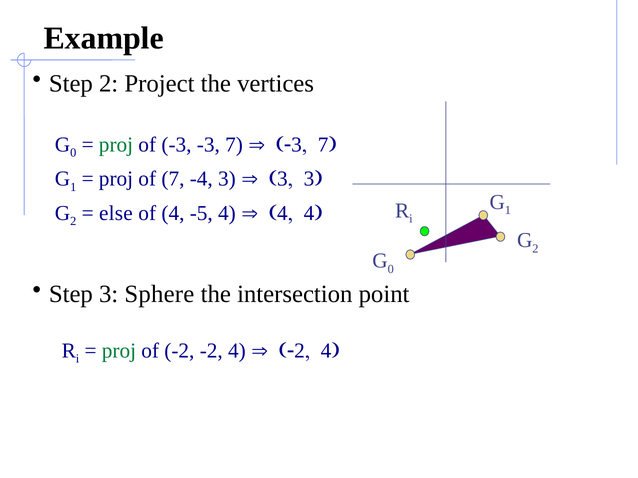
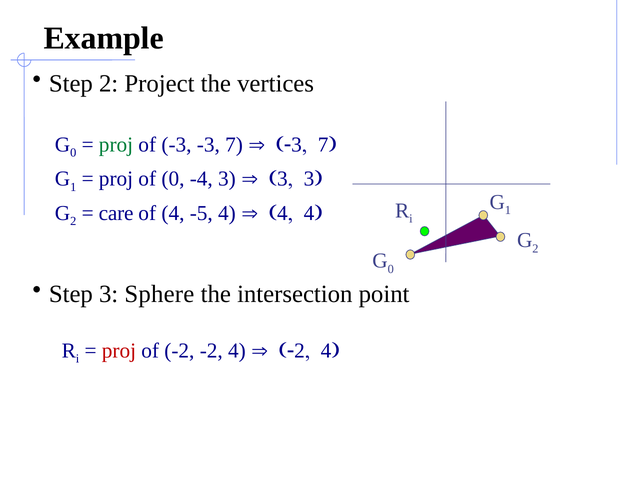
of 7: 7 -> 0 (173, 179)
else: else -> care (116, 213)
proj colour: green -> red (119, 351)
